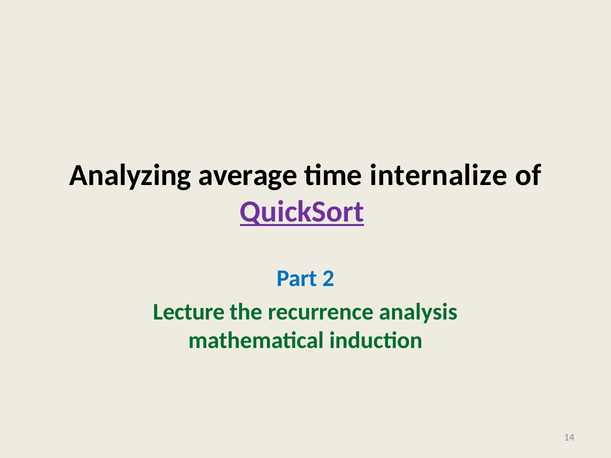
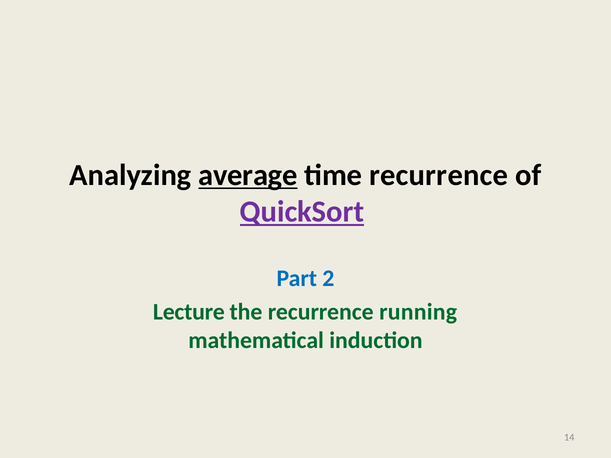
average underline: none -> present (248, 175)
time internalize: internalize -> recurrence (439, 175)
analysis: analysis -> running (418, 312)
